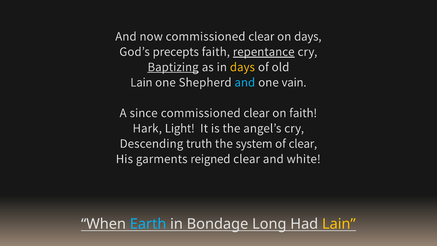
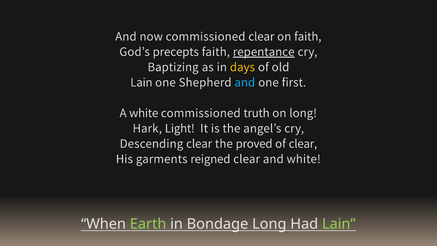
on days: days -> faith (308, 36)
Baptizing underline: present -> none (173, 67)
vain: vain -> first (294, 82)
A since: since -> white (144, 113)
clear: clear -> truth (257, 113)
on faith: faith -> long (303, 113)
Descending truth: truth -> clear (199, 143)
system: system -> proved (254, 143)
Earth colour: light blue -> light green (148, 224)
Lain colour: yellow -> light green (339, 224)
